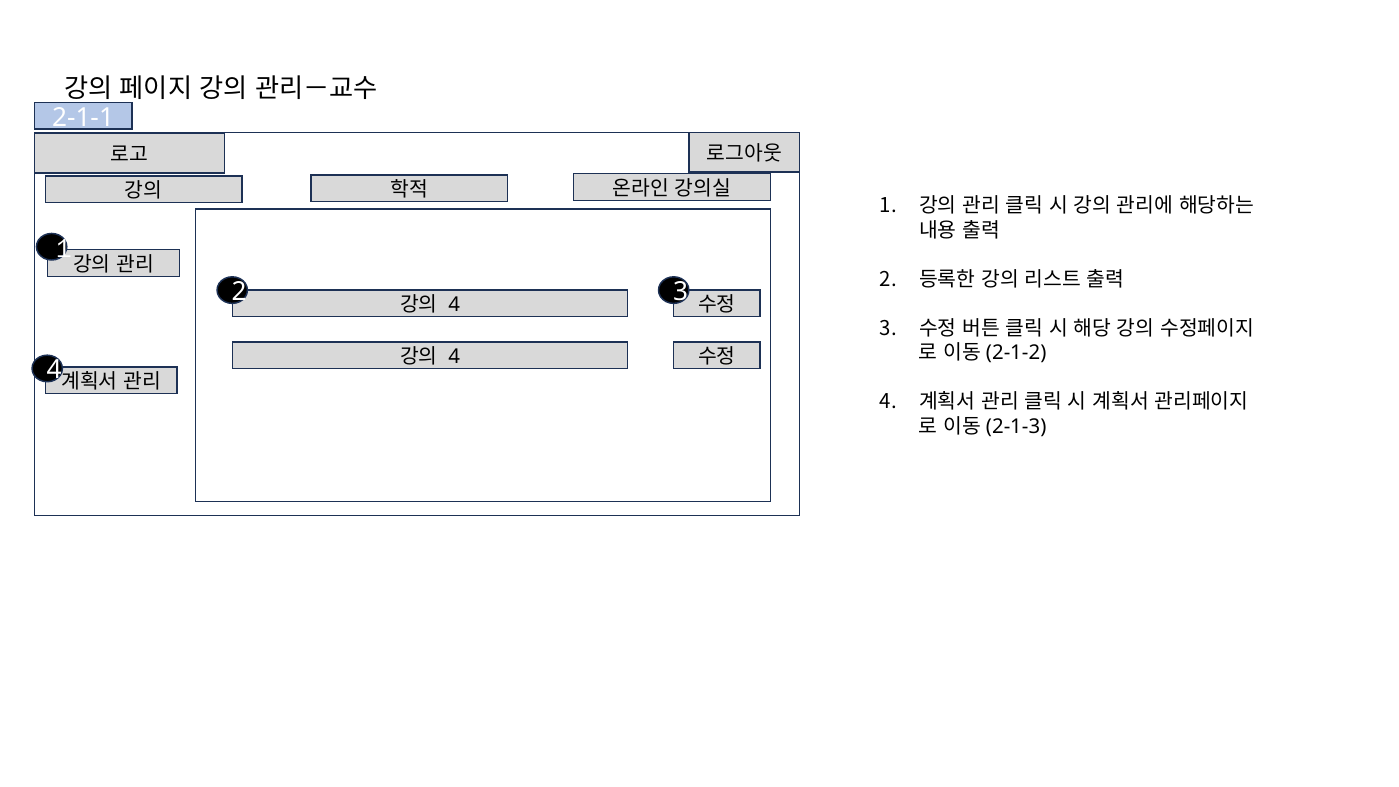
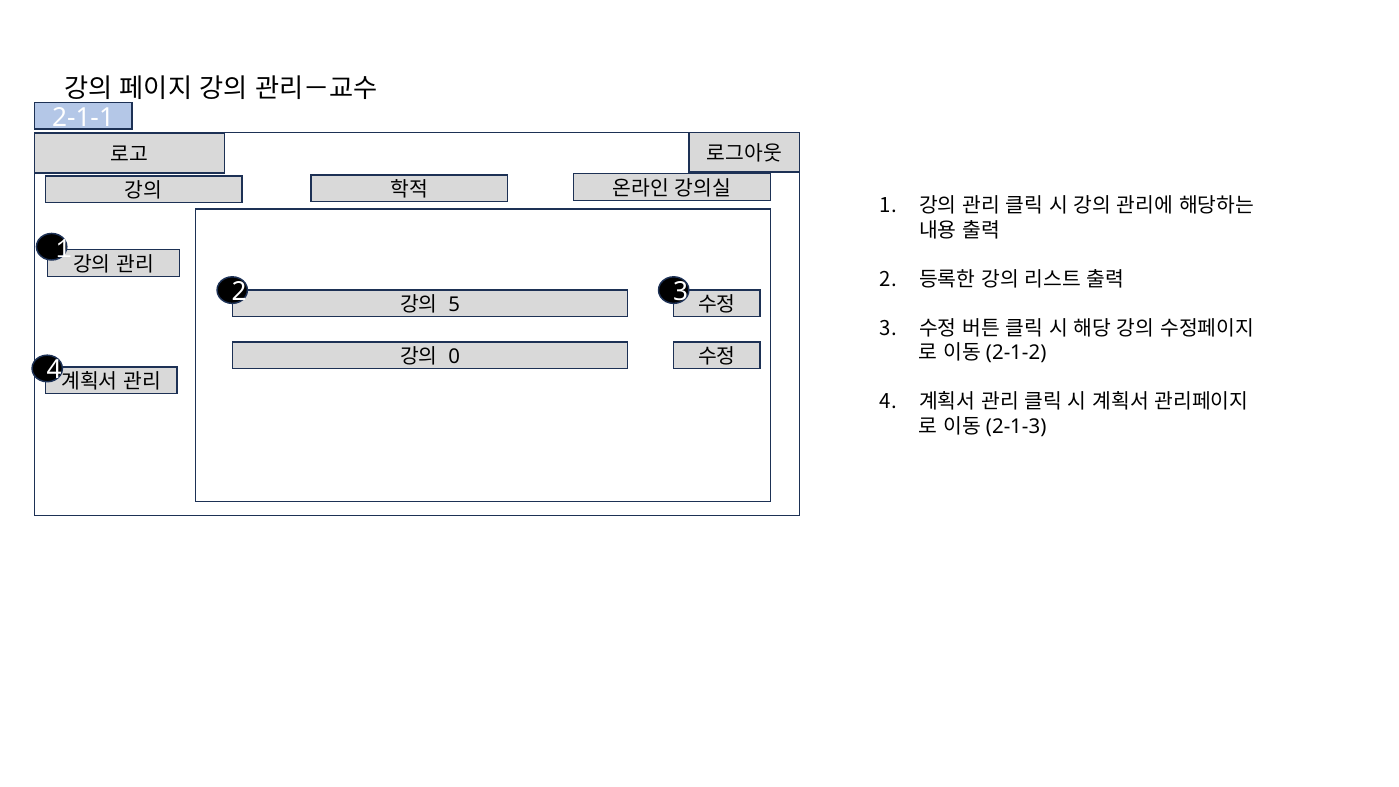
4: 4 -> 5 (454, 305)
4: 4 -> 0 (454, 357)
